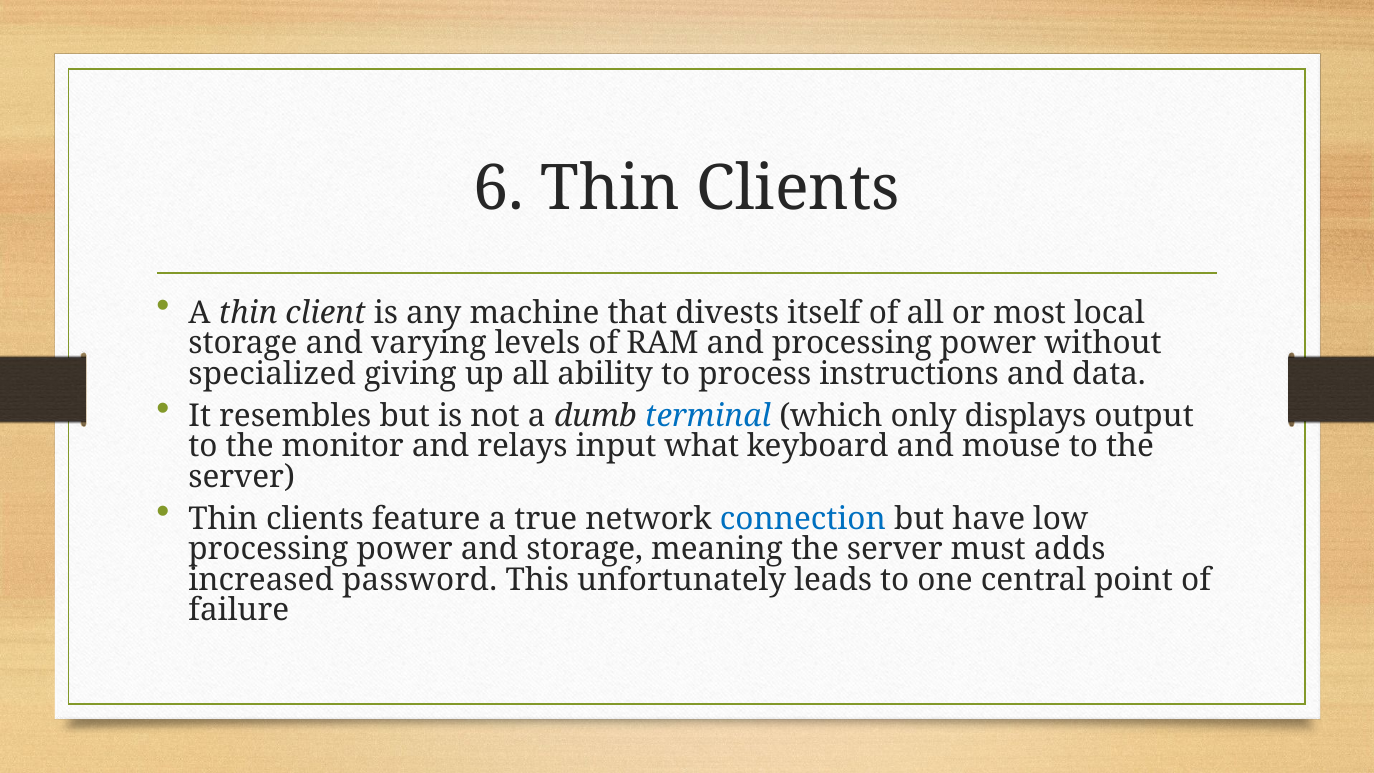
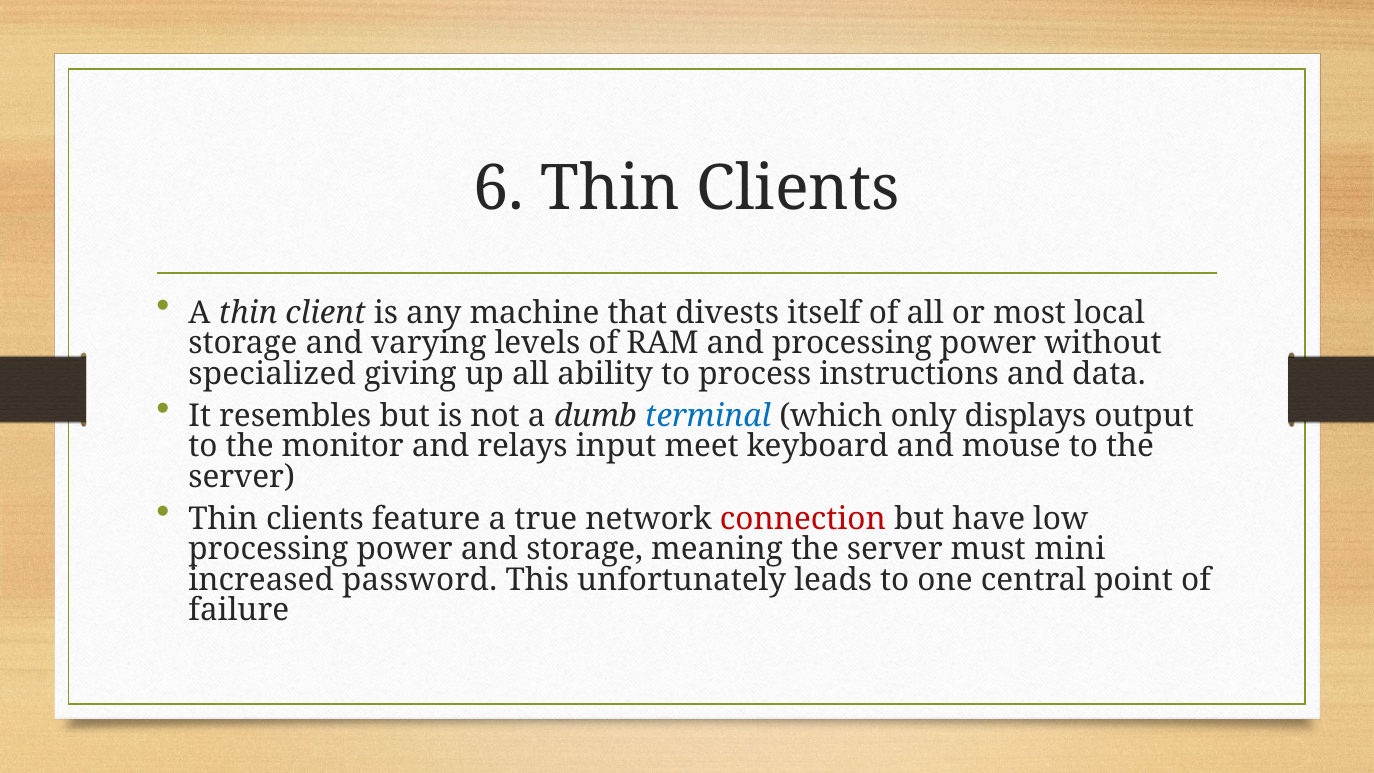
what: what -> meet (702, 446)
connection colour: blue -> red (803, 519)
adds: adds -> mini (1070, 549)
